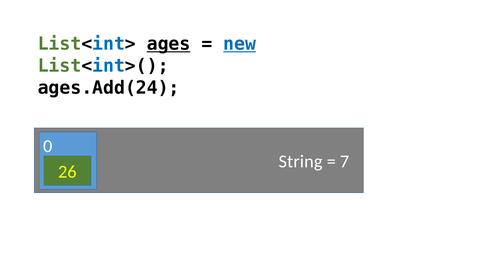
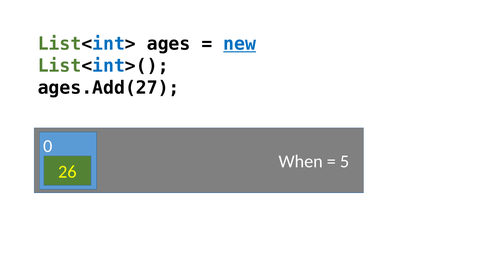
ages underline: present -> none (169, 44)
ages.Add(24: ages.Add(24 -> ages.Add(27 (109, 87)
String: String -> When (301, 161)
7: 7 -> 5 (345, 161)
